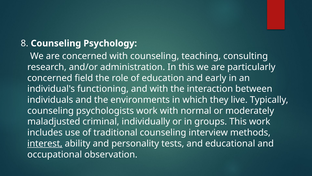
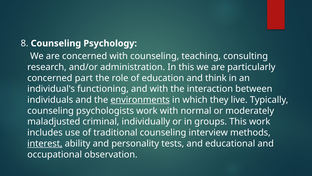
field: field -> part (84, 78)
early: early -> think (216, 78)
environments underline: none -> present (140, 100)
